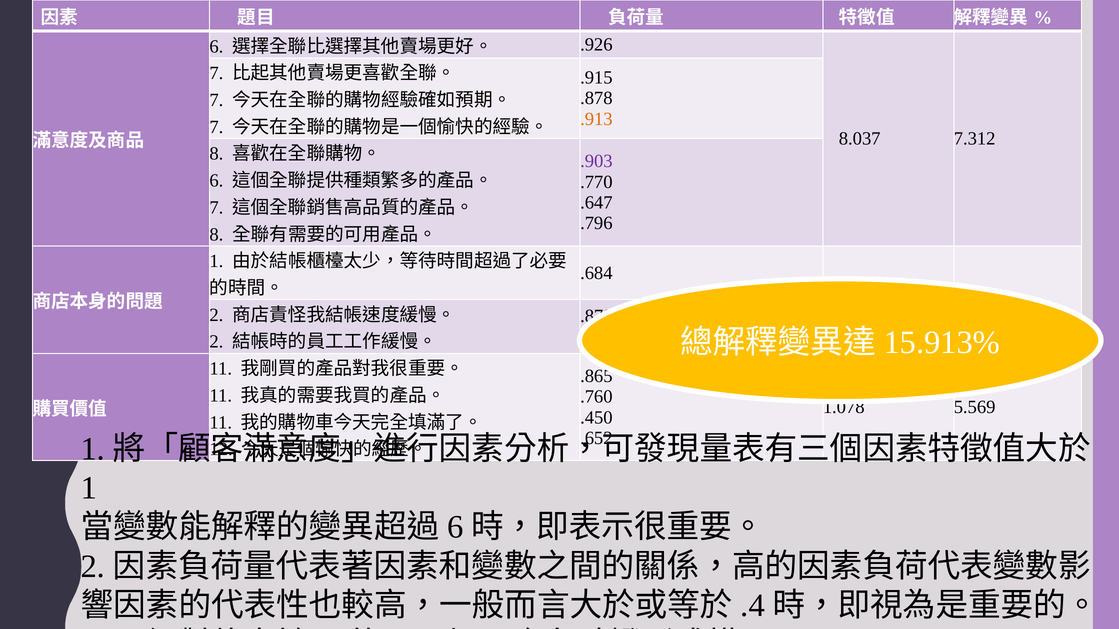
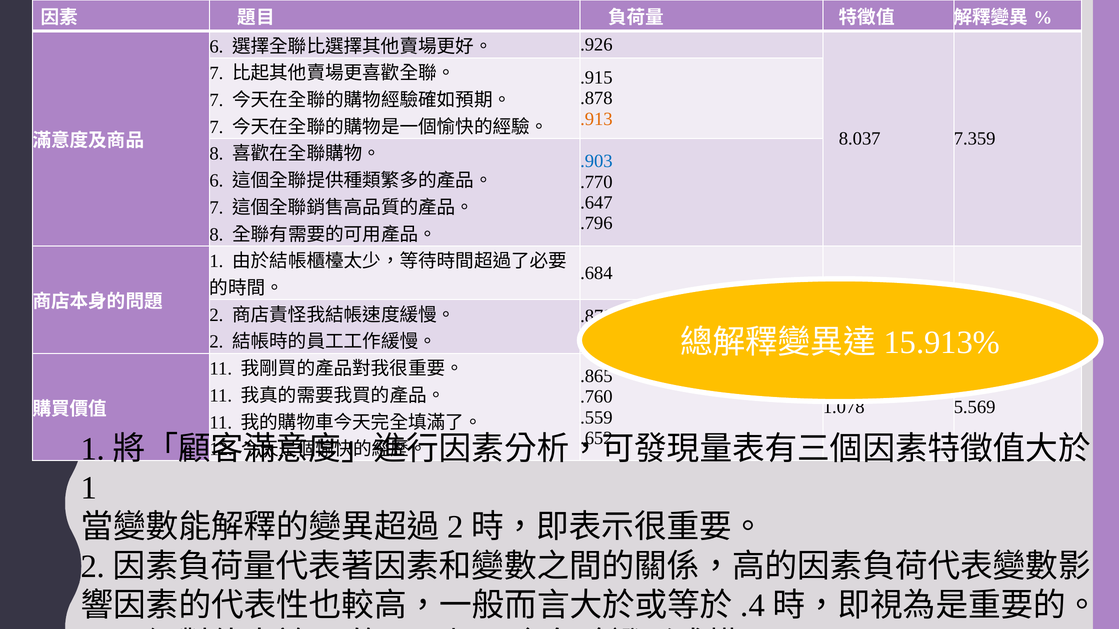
7.312: 7.312 -> 7.359 (975, 139)
.903 colour: purple -> blue (596, 161)
.450: .450 -> .559 (596, 418)
6: 6 -> 2 (455, 528)
